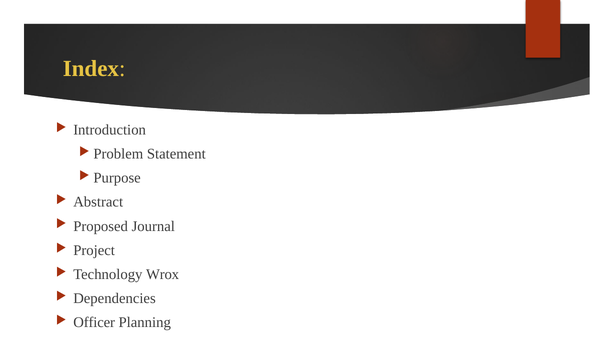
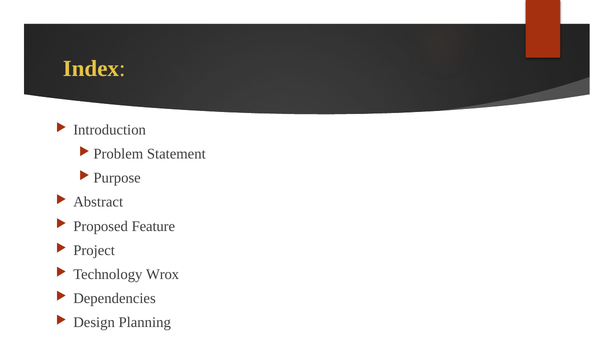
Journal: Journal -> Feature (153, 226)
Officer: Officer -> Design (94, 322)
